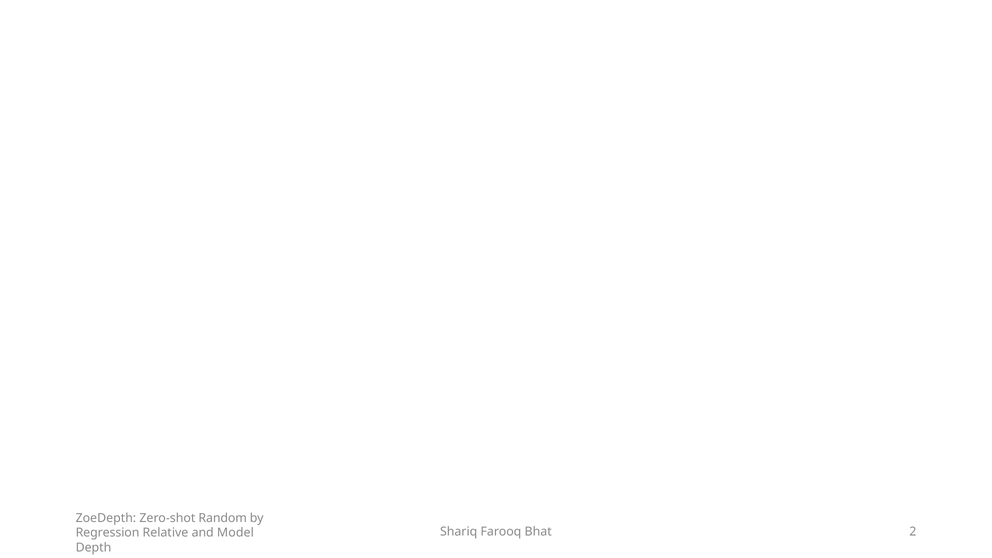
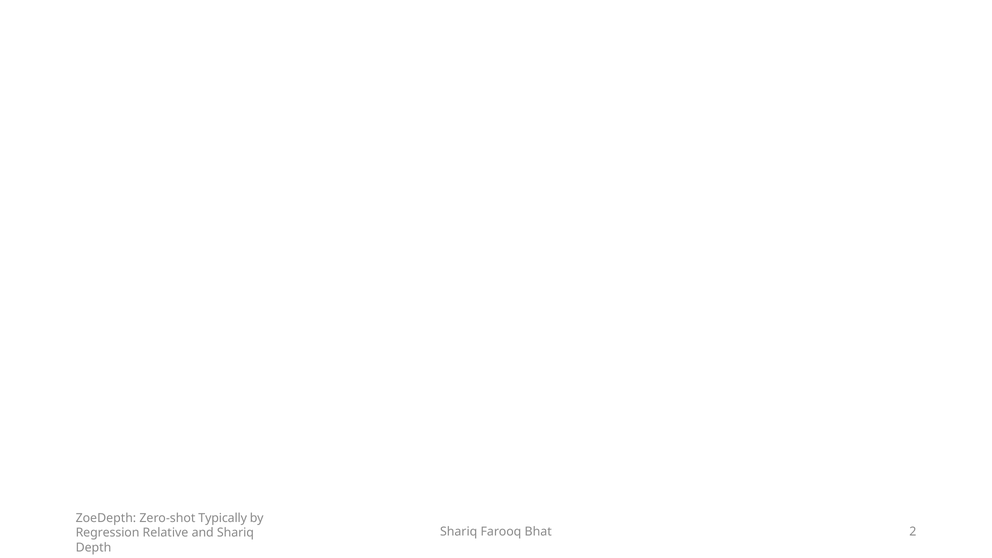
Random: Random -> Typically (223, 518)
and Model: Model -> Shariq (235, 533)
